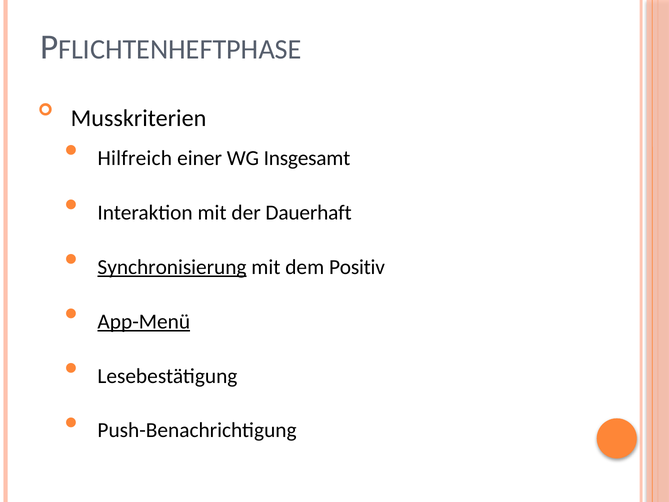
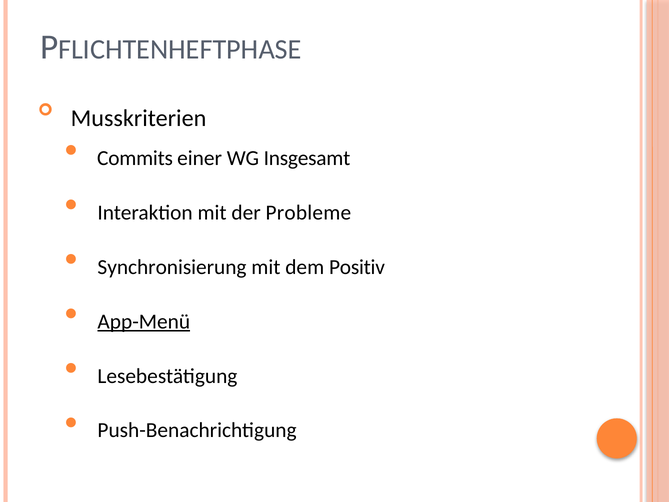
Hilfreich: Hilfreich -> Commits (135, 158)
Dauerhaft: Dauerhaft -> Probleme (308, 213)
Synchronisierung underline: present -> none (172, 267)
